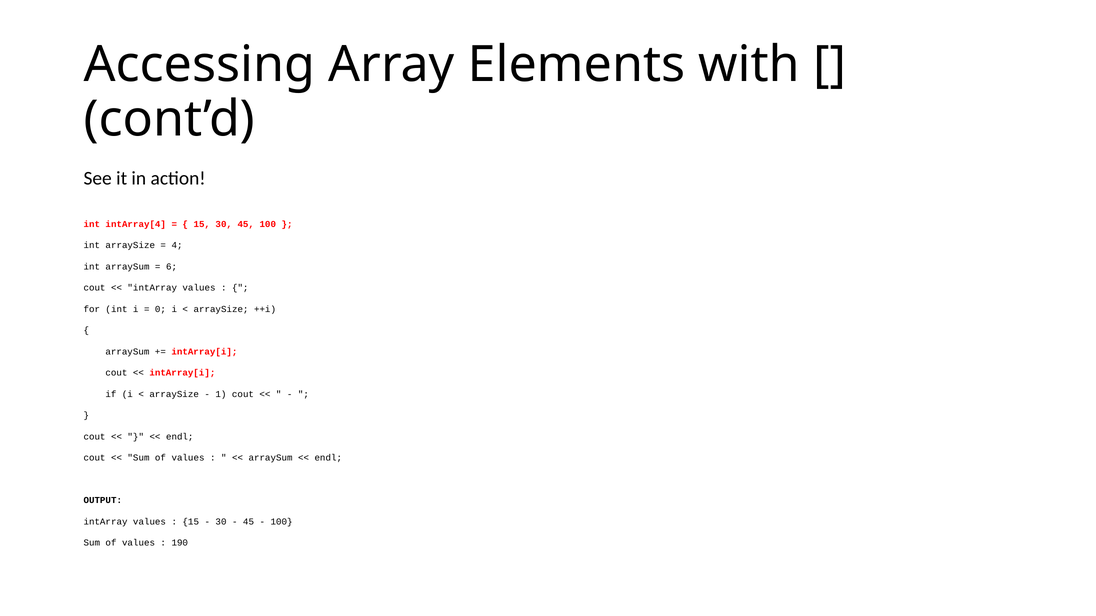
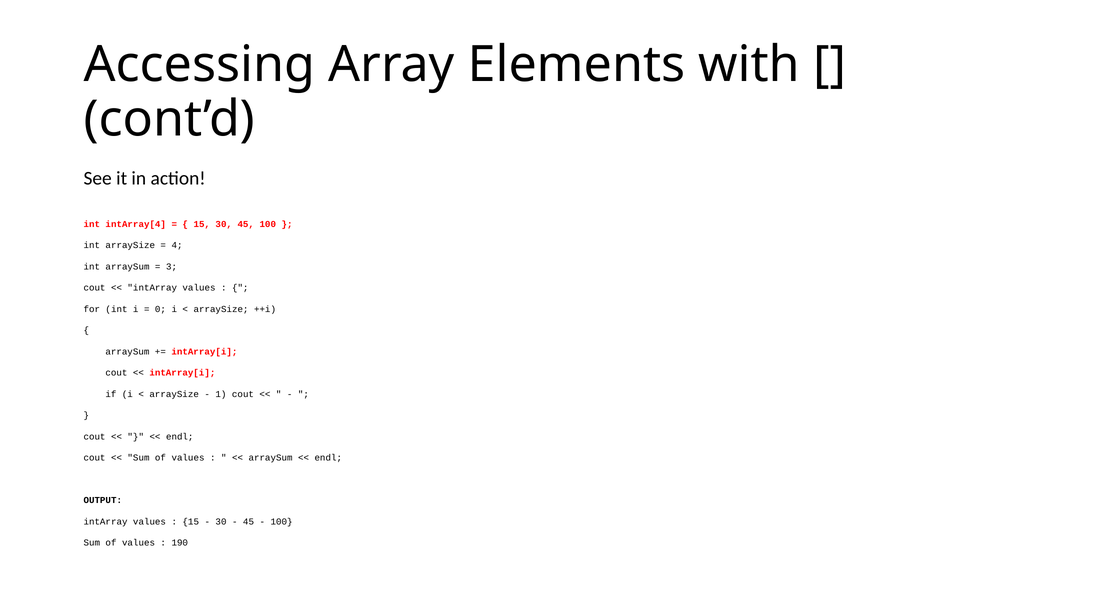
6: 6 -> 3 (172, 267)
